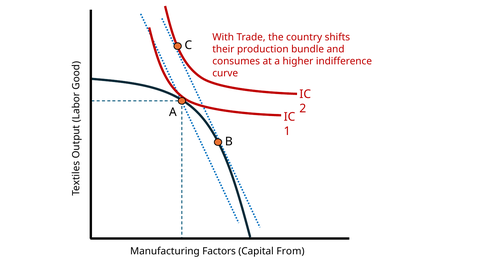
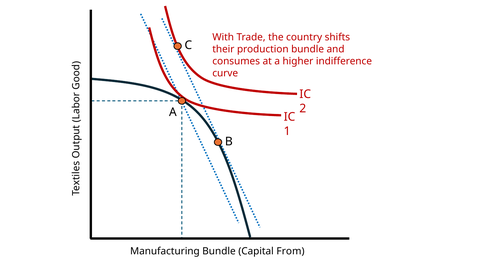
Manufacturing Factors: Factors -> Bundle (219, 251)
